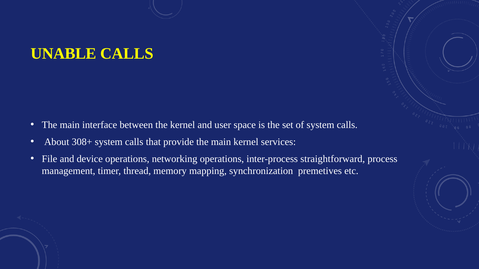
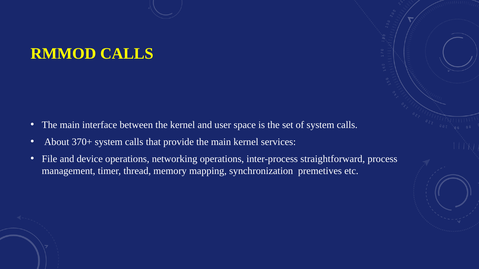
UNABLE: UNABLE -> RMMOD (63, 54)
308+: 308+ -> 370+ (82, 142)
